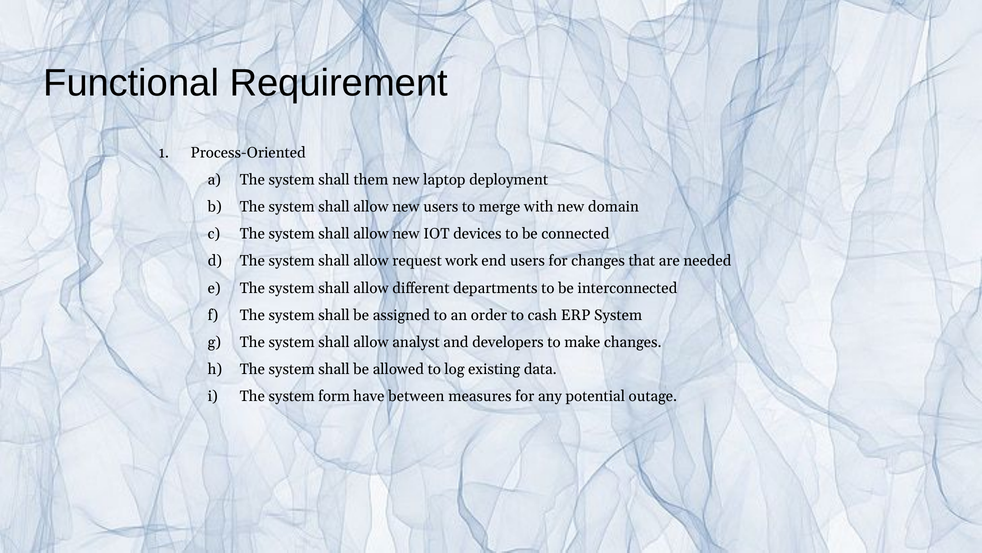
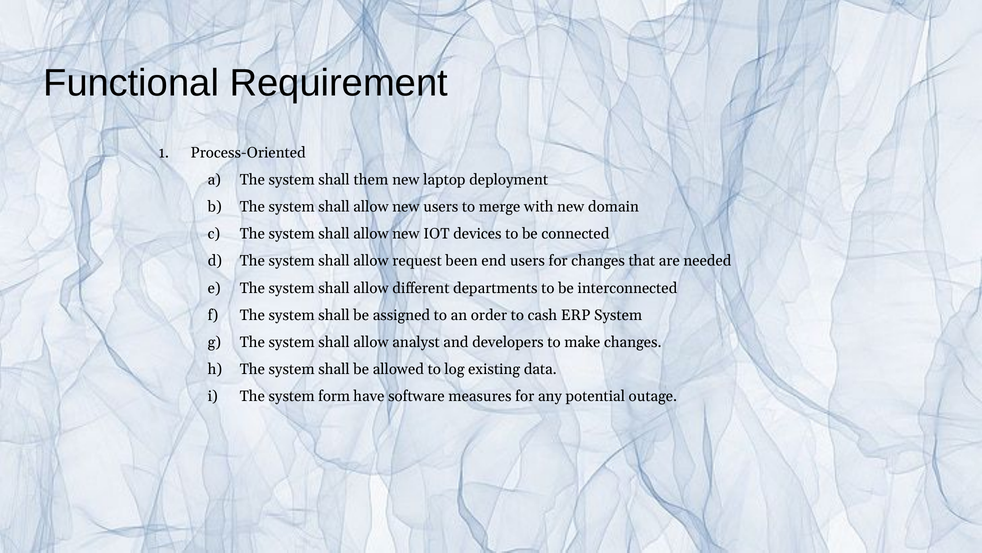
work: work -> been (462, 261)
between: between -> software (416, 396)
